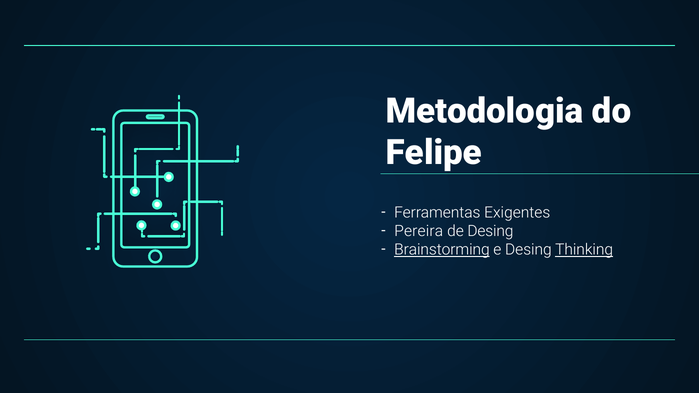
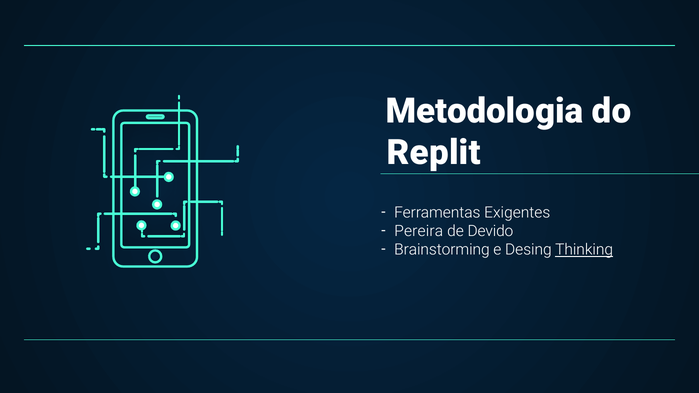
Felipe: Felipe -> Replit (434, 153)
de Desing: Desing -> Devido (490, 231)
Brainstorming underline: present -> none (442, 250)
